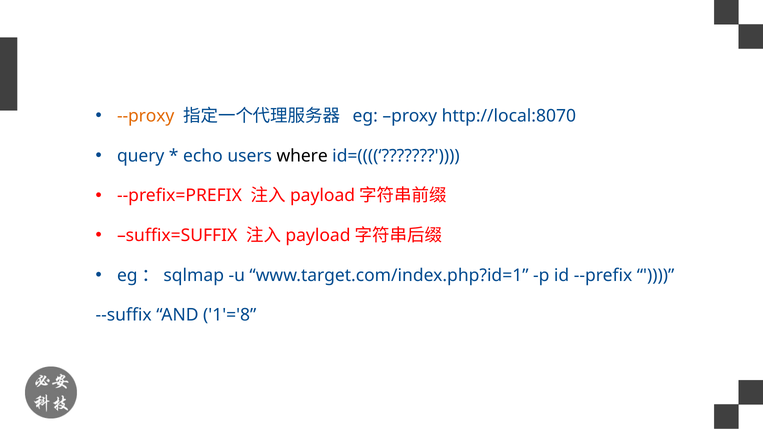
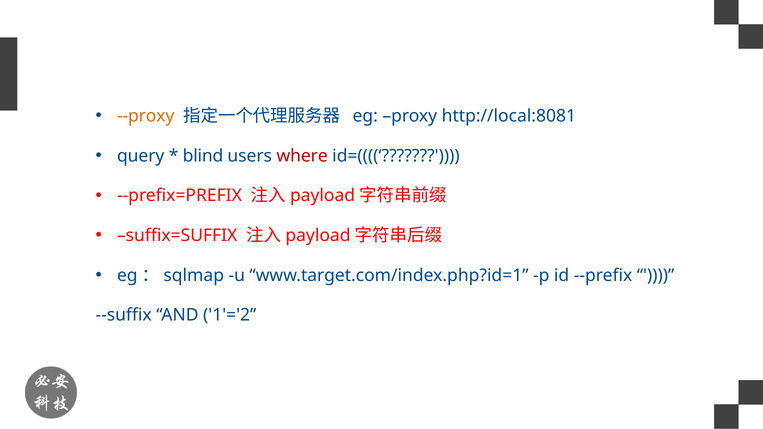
http://local:8070: http://local:8070 -> http://local:8081 (509, 116)
echo: echo -> blind (203, 156)
where colour: black -> red (302, 156)
1'='8: 1'='8 -> 1'='2 (230, 315)
